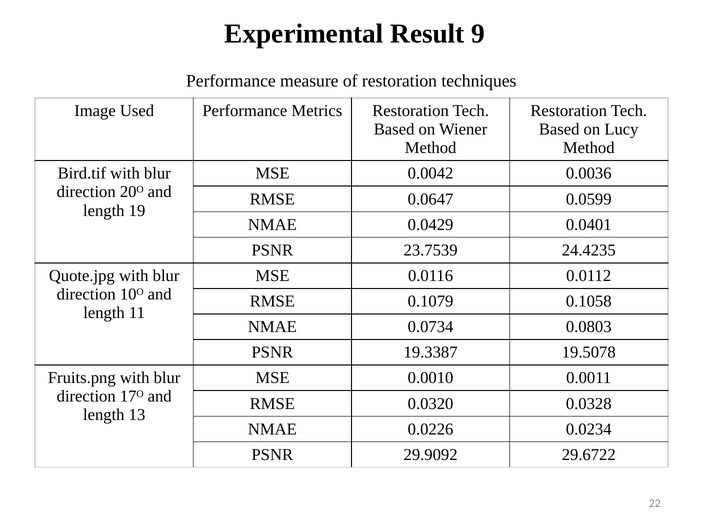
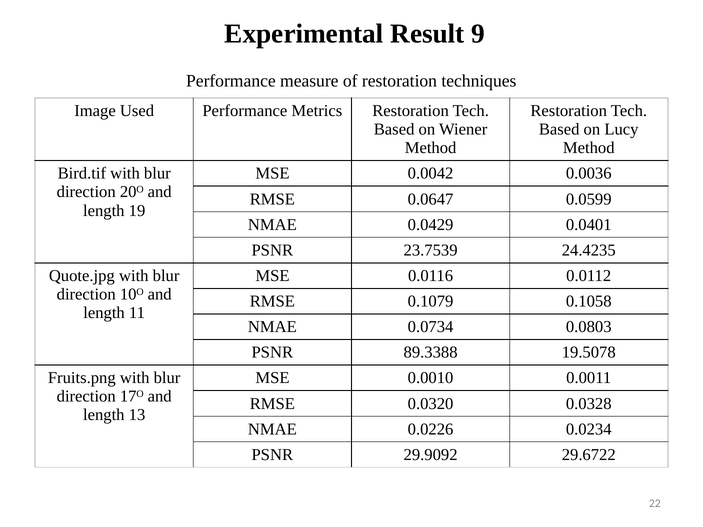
19.3387: 19.3387 -> 89.3388 (431, 353)
